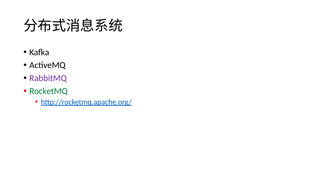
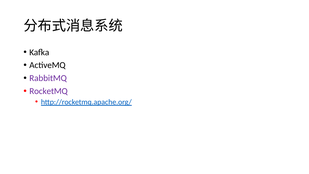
RocketMQ colour: green -> purple (48, 91)
